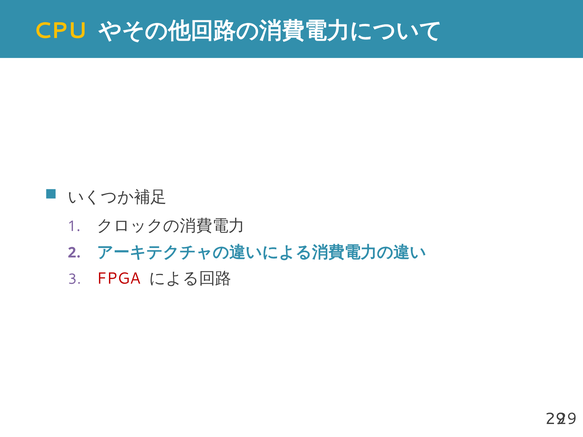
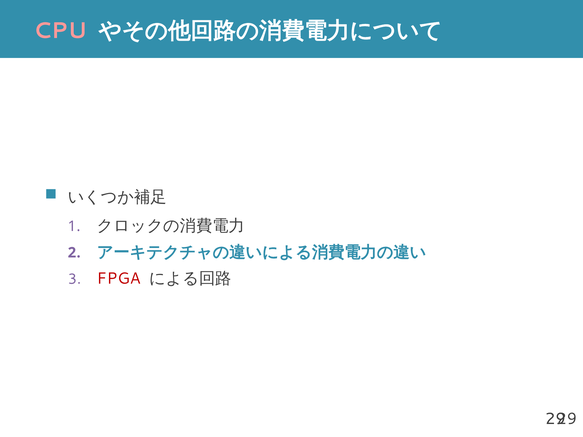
CPU colour: yellow -> pink (60, 31)
